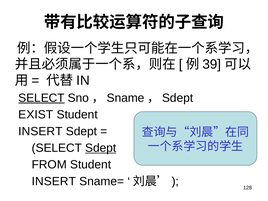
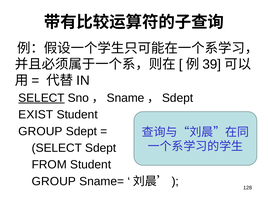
INSERT: INSERT -> GROUP (40, 131)
Sdept underline: present -> none (101, 148)
INSERT: INSERT -> GROUP (54, 181)
